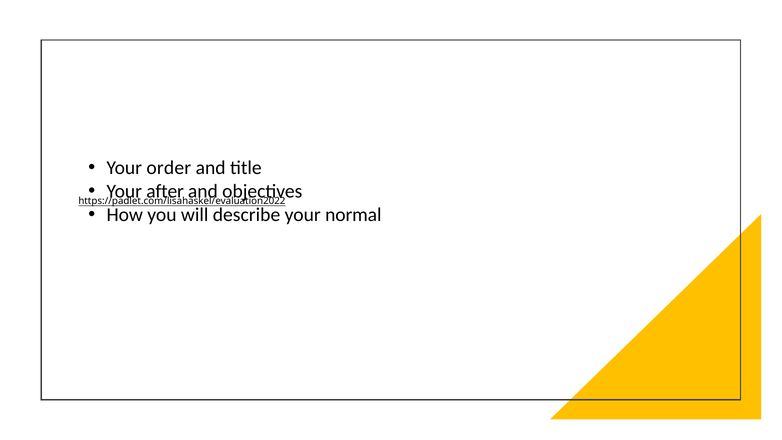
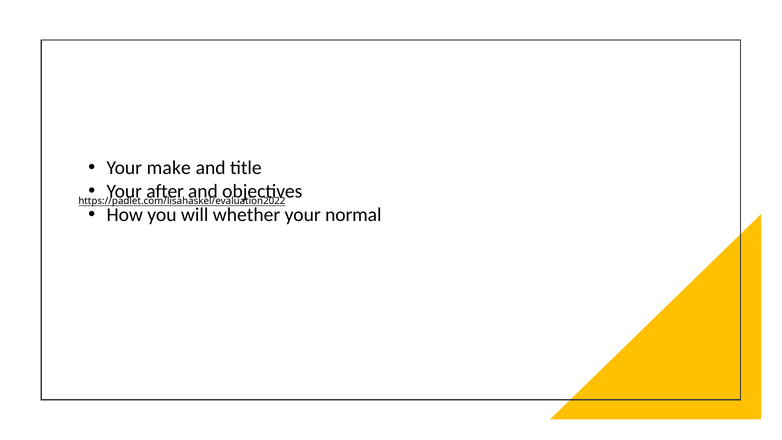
order: order -> make (169, 168)
describe: describe -> whether (247, 215)
